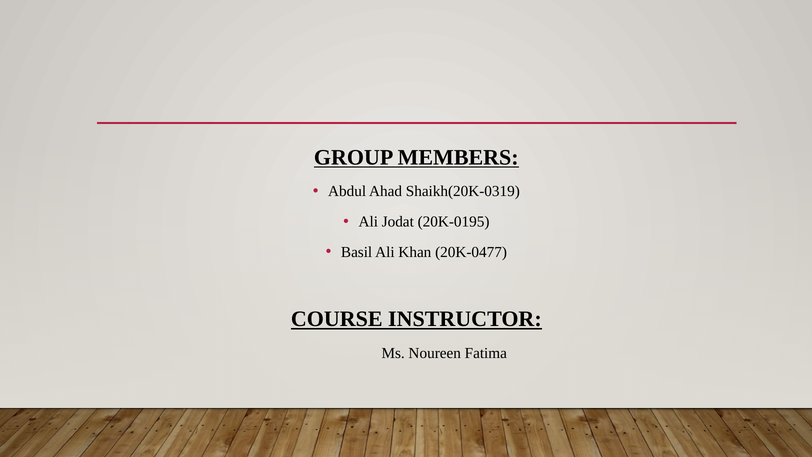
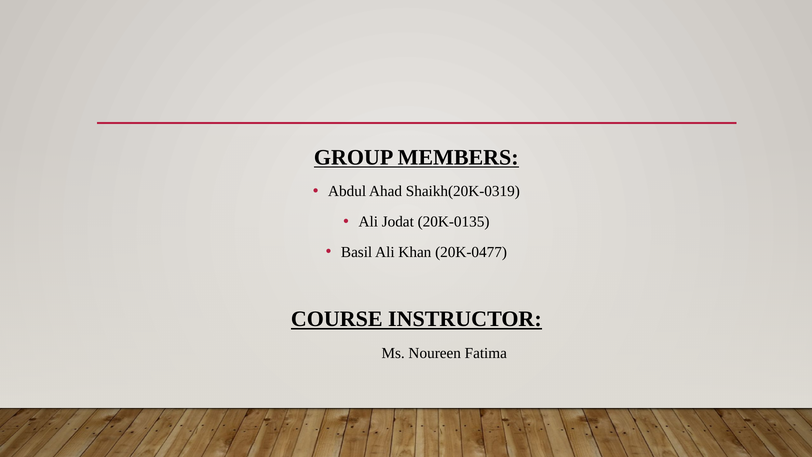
20K-0195: 20K-0195 -> 20K-0135 (454, 222)
